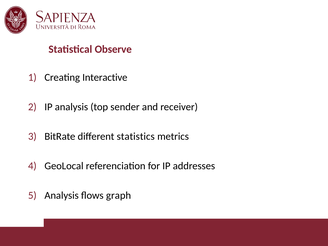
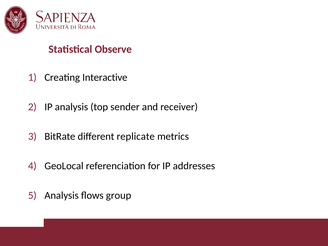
statistics: statistics -> replicate (136, 136)
graph: graph -> group (119, 195)
